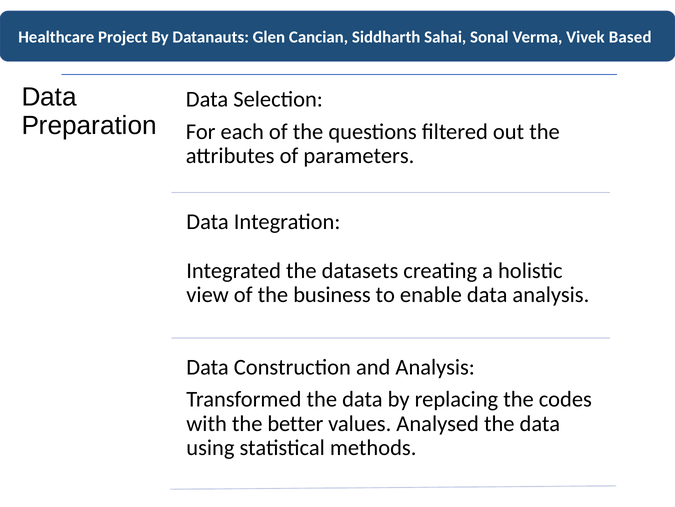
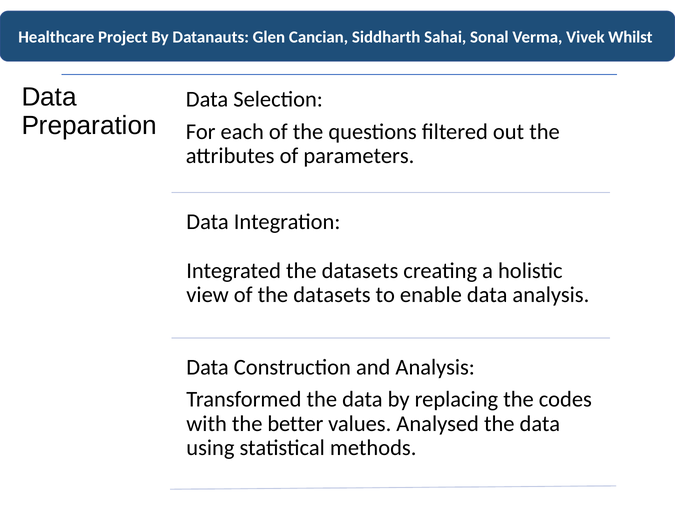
Based: Based -> Whilst (630, 37)
of the business: business -> datasets (332, 295)
